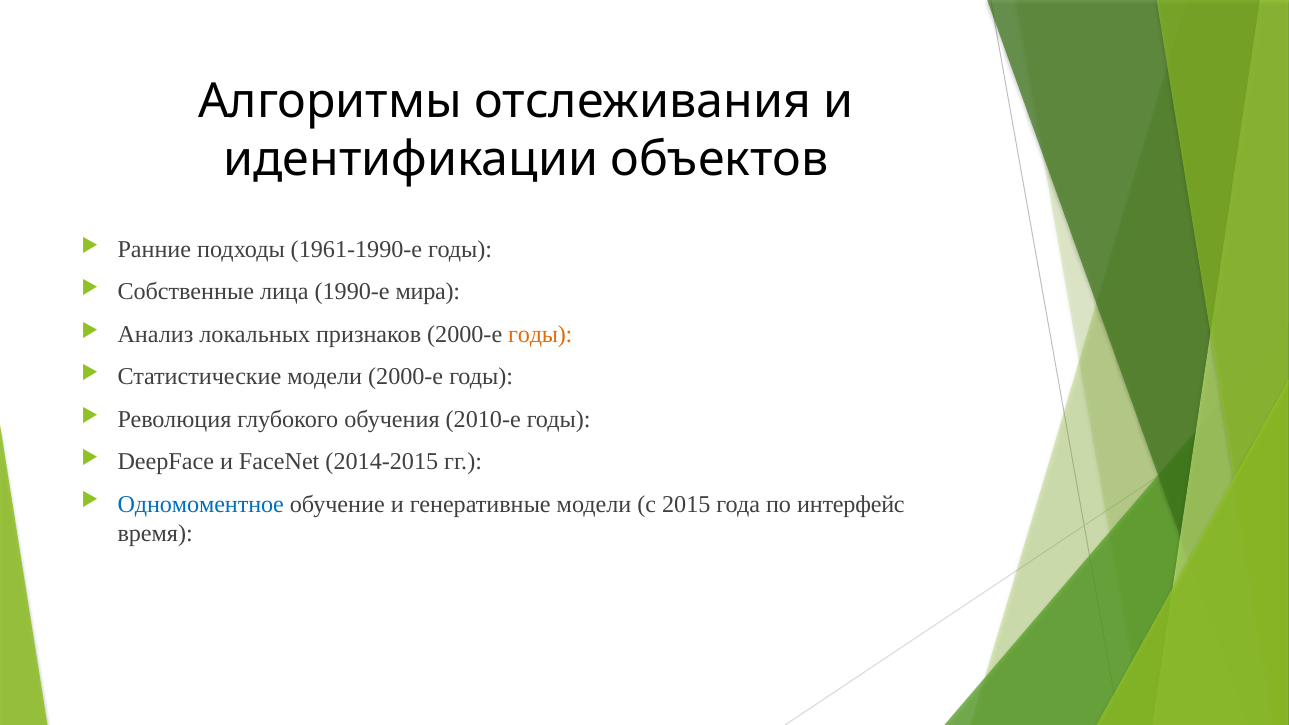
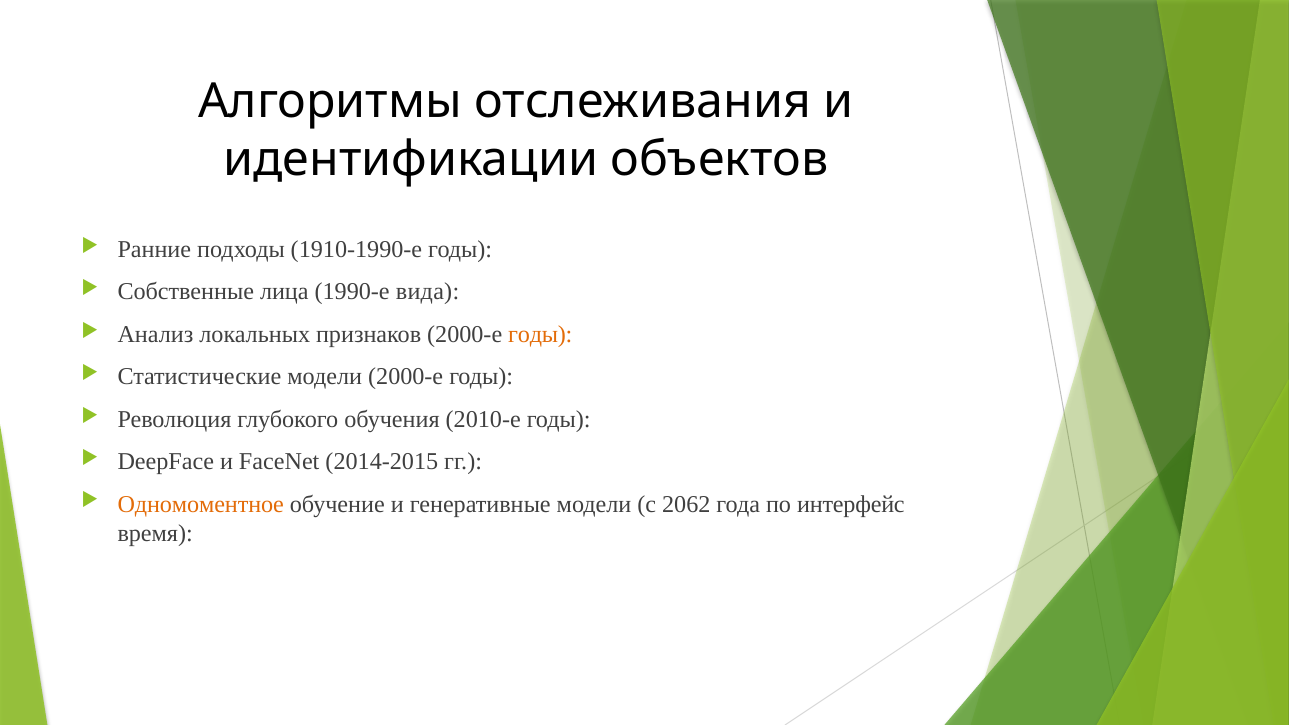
1961-1990-е: 1961-1990-е -> 1910-1990-е (356, 249)
мира: мира -> вида (428, 292)
Одномоментное colour: blue -> orange (201, 504)
2015: 2015 -> 2062 (686, 504)
